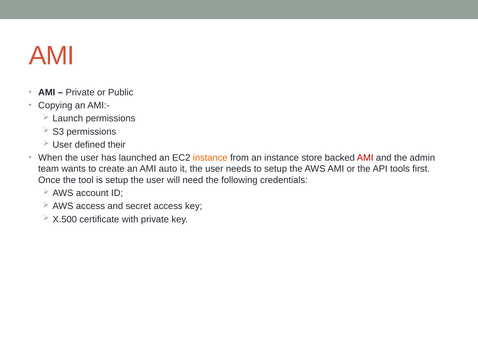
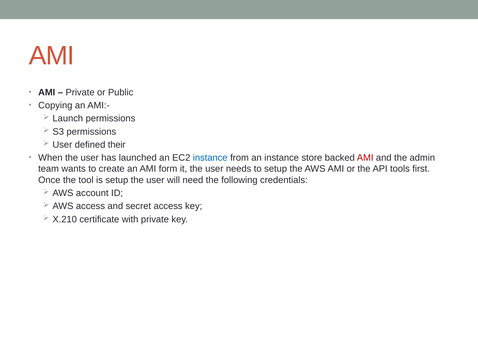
instance colour: orange -> blue (210, 157)
auto: auto -> form (168, 169)
X.500: X.500 -> X.210 (65, 219)
